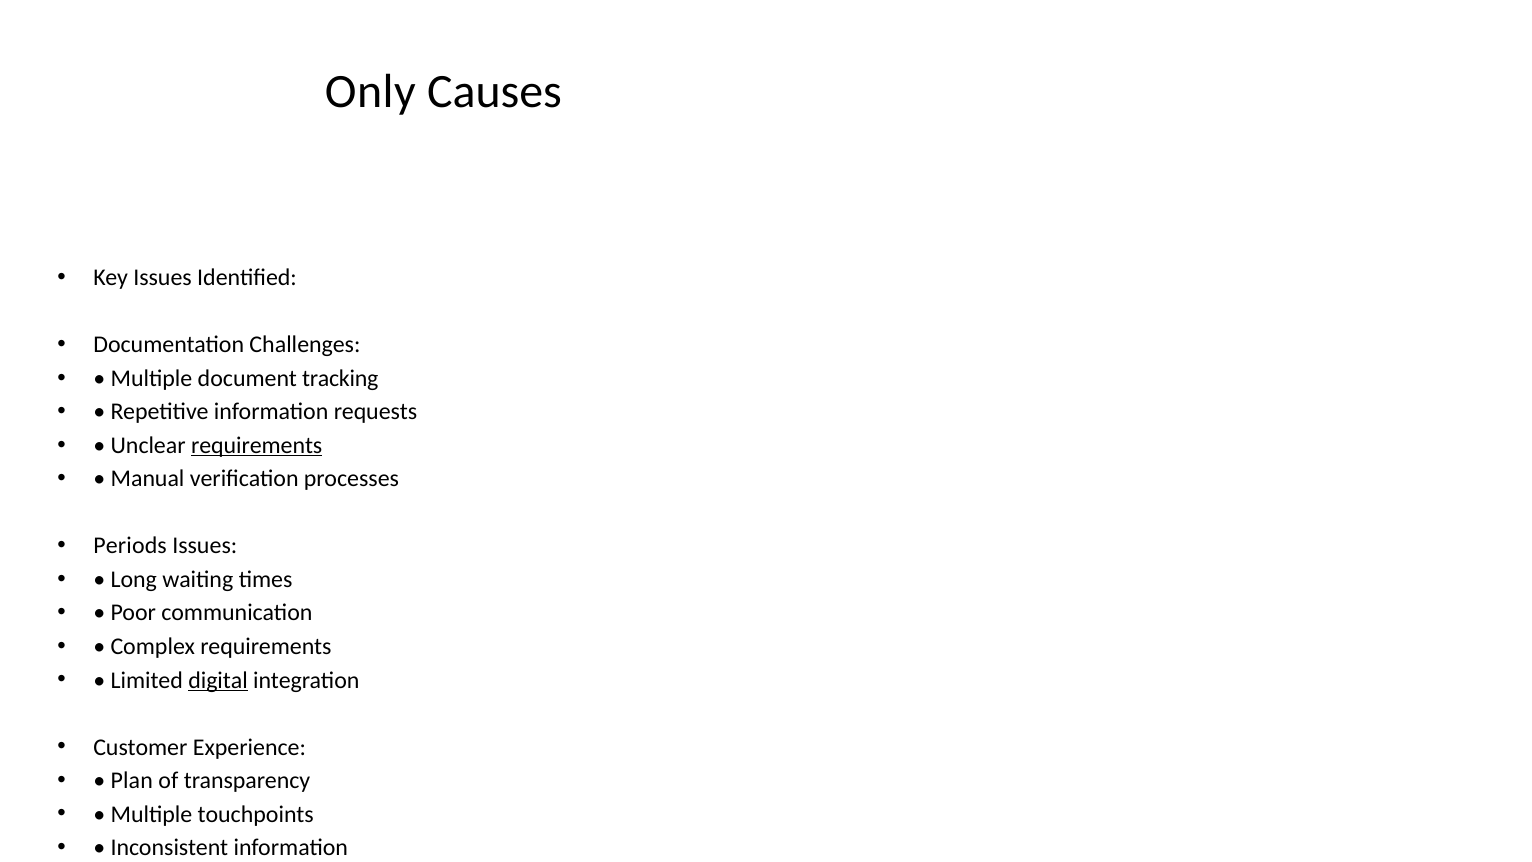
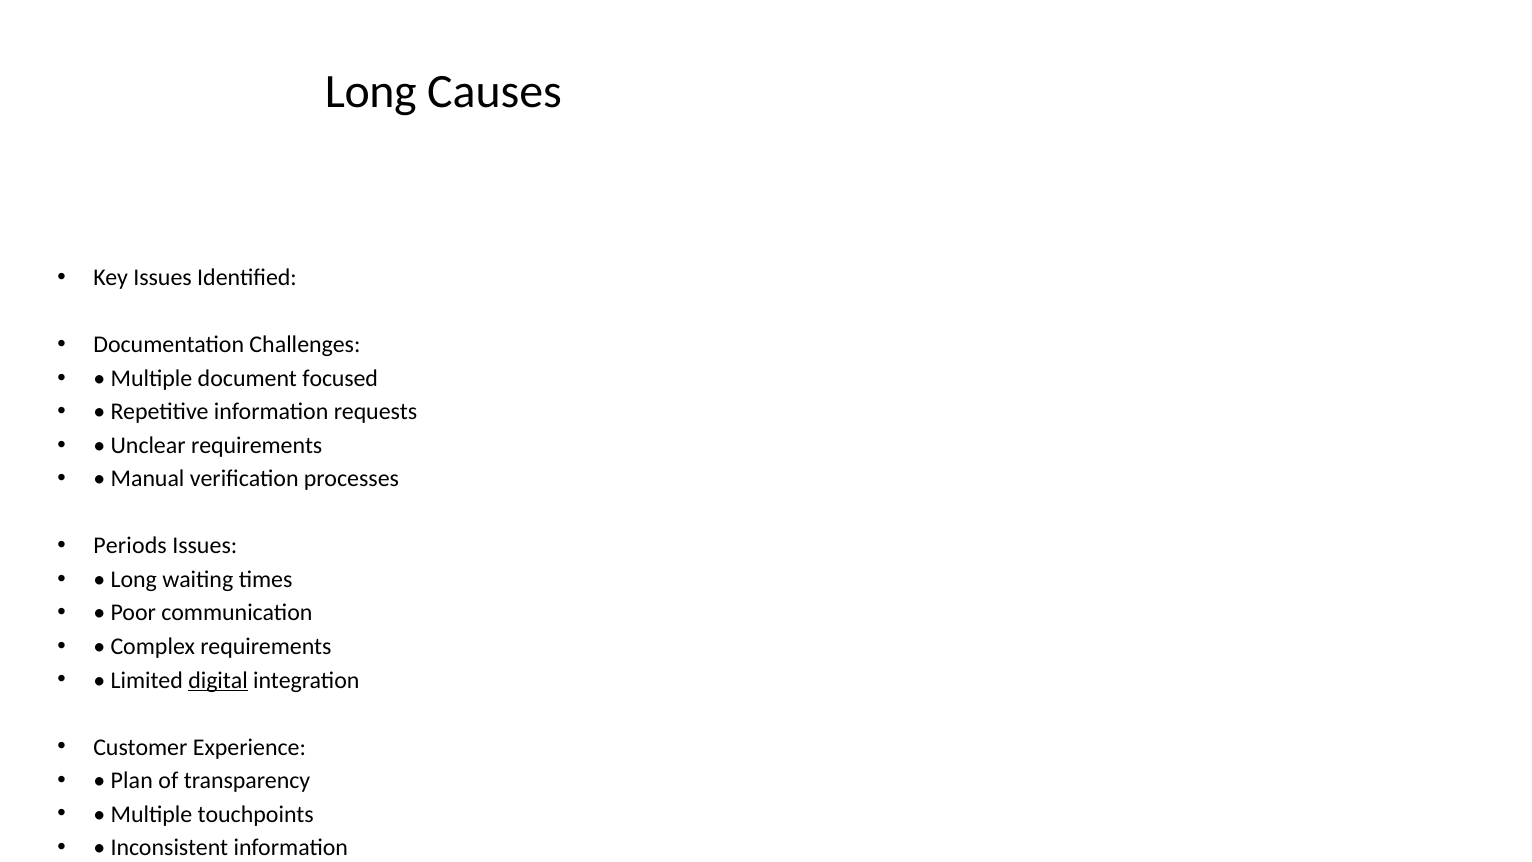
Only: Only -> Long (371, 92)
tracking: tracking -> focused (340, 378)
requirements underline: present -> none (257, 445)
